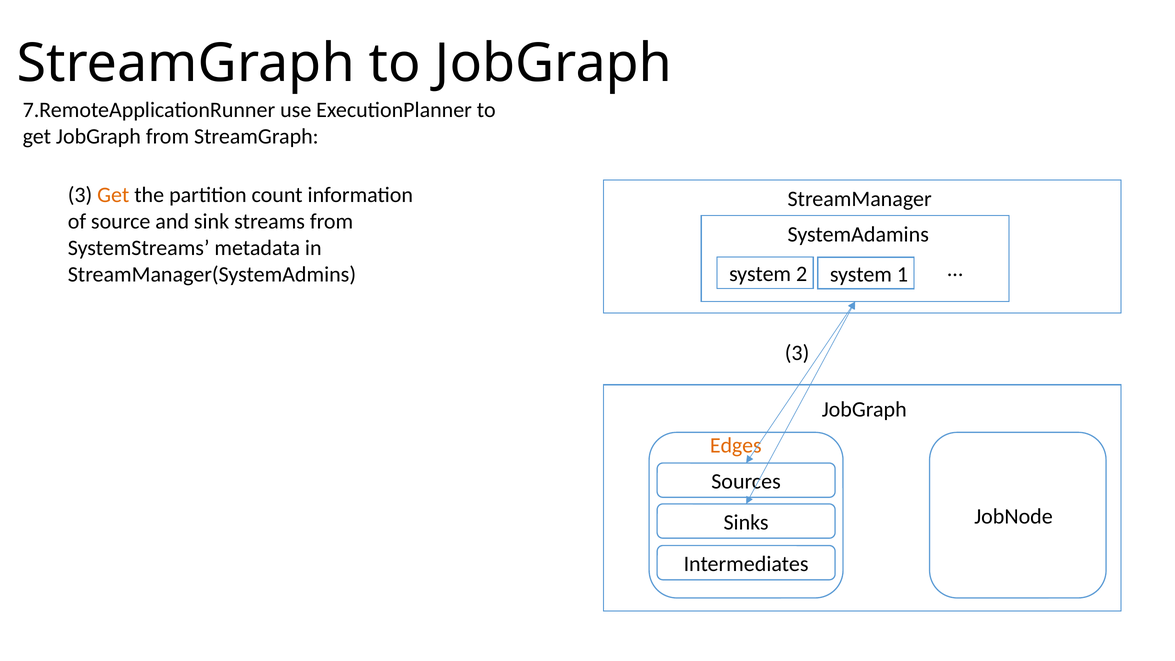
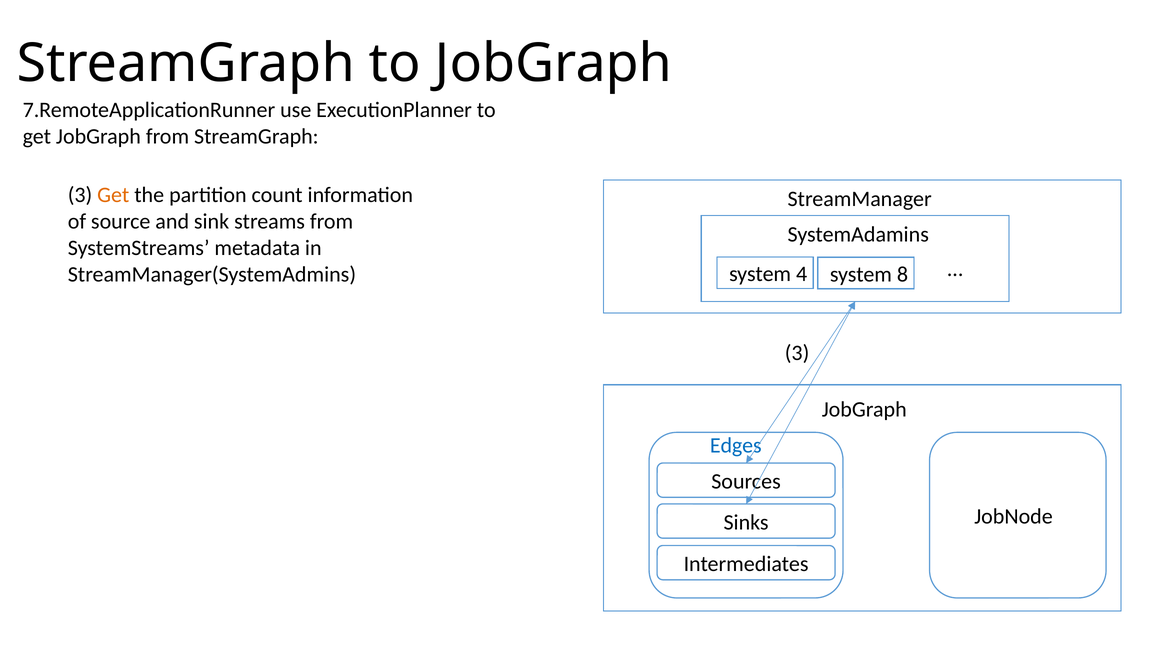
2: 2 -> 4 (802, 274)
1: 1 -> 8 (902, 274)
Edges colour: orange -> blue (736, 445)
